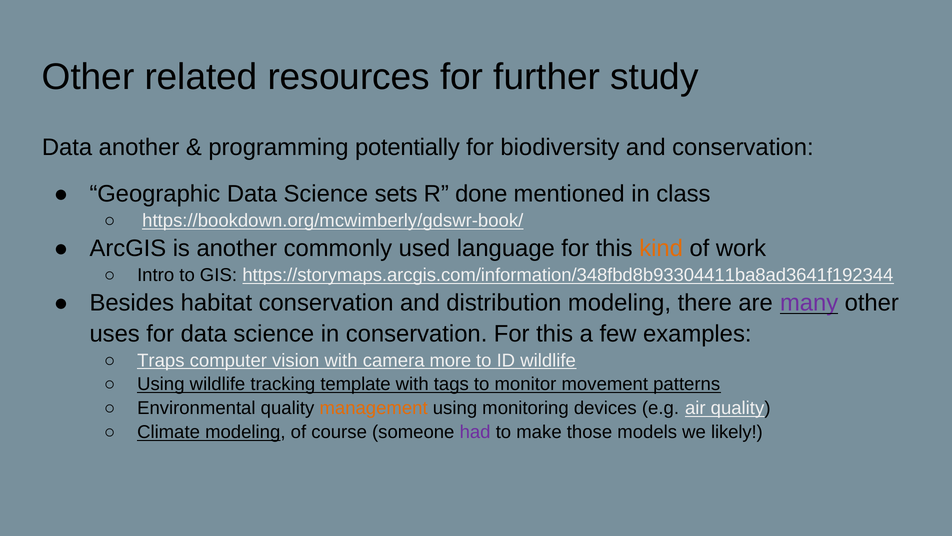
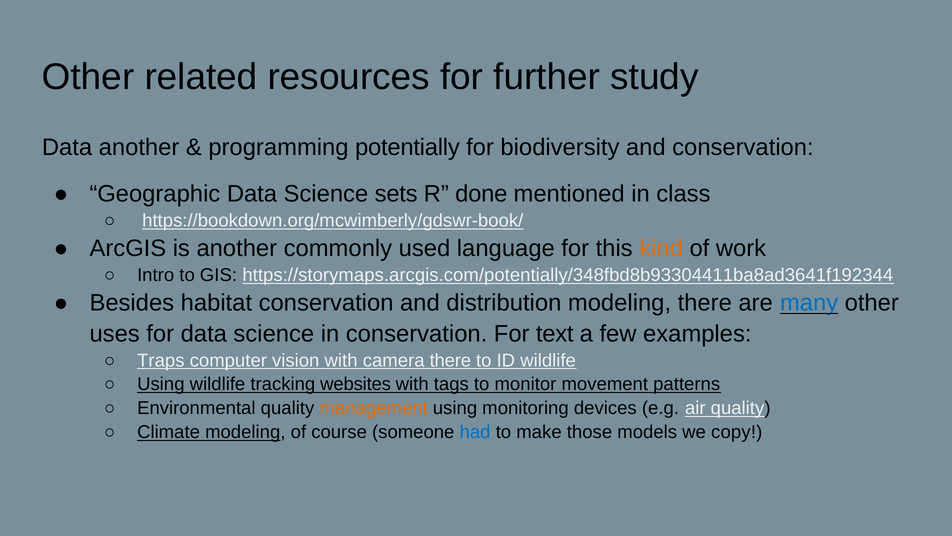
https://storymaps.arcgis.com/information/348fbd8b93304411ba8ad3641f192344: https://storymaps.arcgis.com/information/348fbd8b93304411ba8ad3641f192344 -> https://storymaps.arcgis.com/potentially/348fbd8b93304411ba8ad3641f192344 (568, 275)
many colour: purple -> blue (809, 303)
conservation For this: this -> text (555, 333)
camera more: more -> there (450, 360)
template: template -> websites (356, 384)
had colour: purple -> blue (475, 432)
likely: likely -> copy (737, 432)
